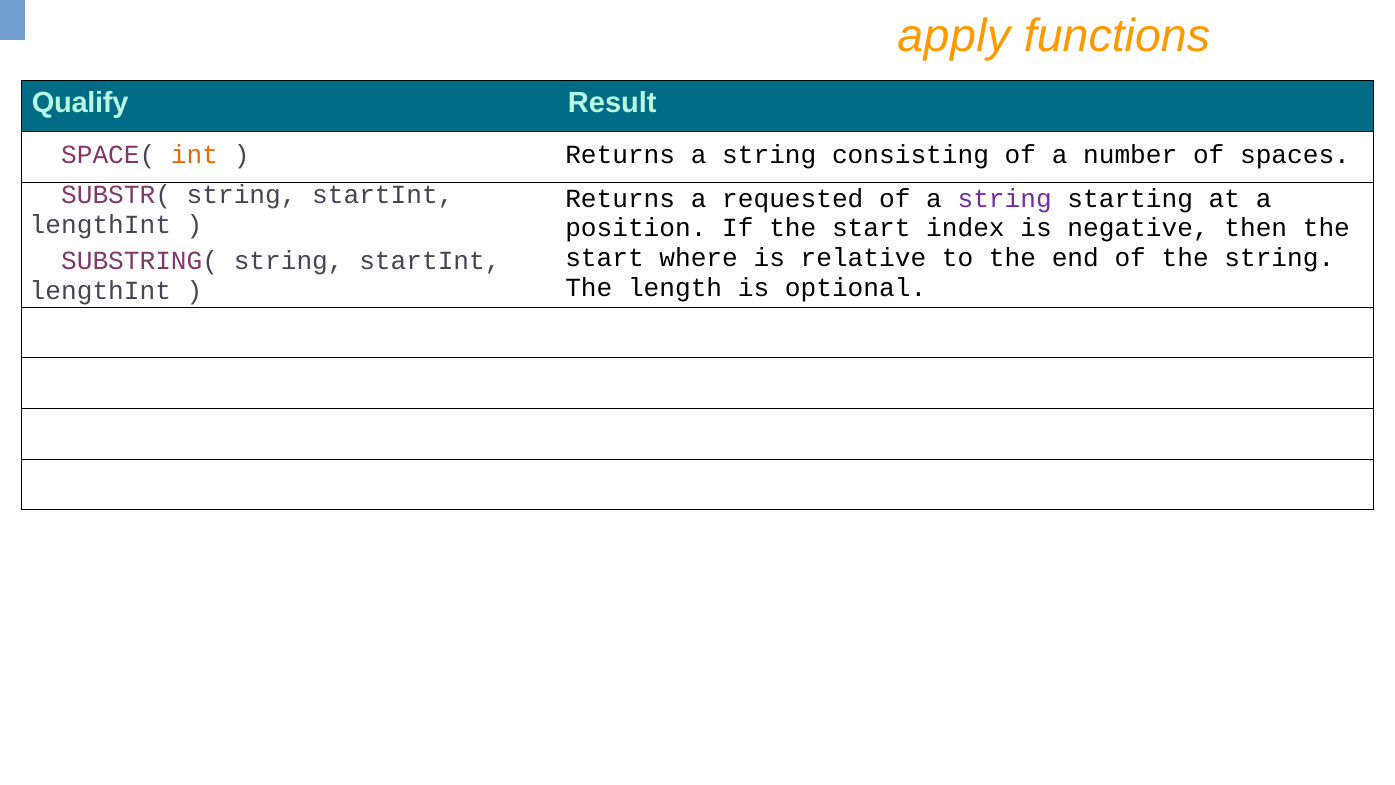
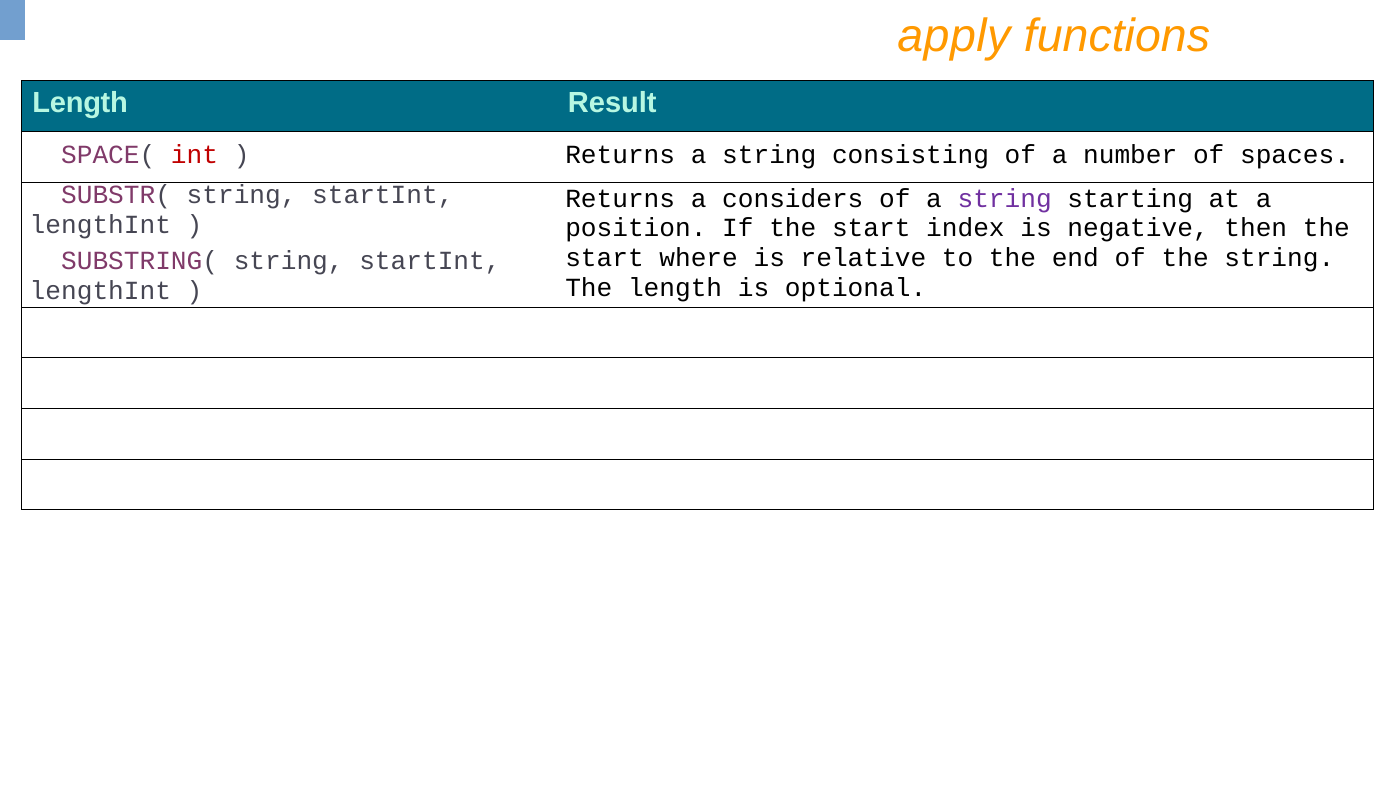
Qualify: Qualify -> Length (80, 103)
int colour: orange -> red (195, 155)
requested: requested -> considers (793, 198)
